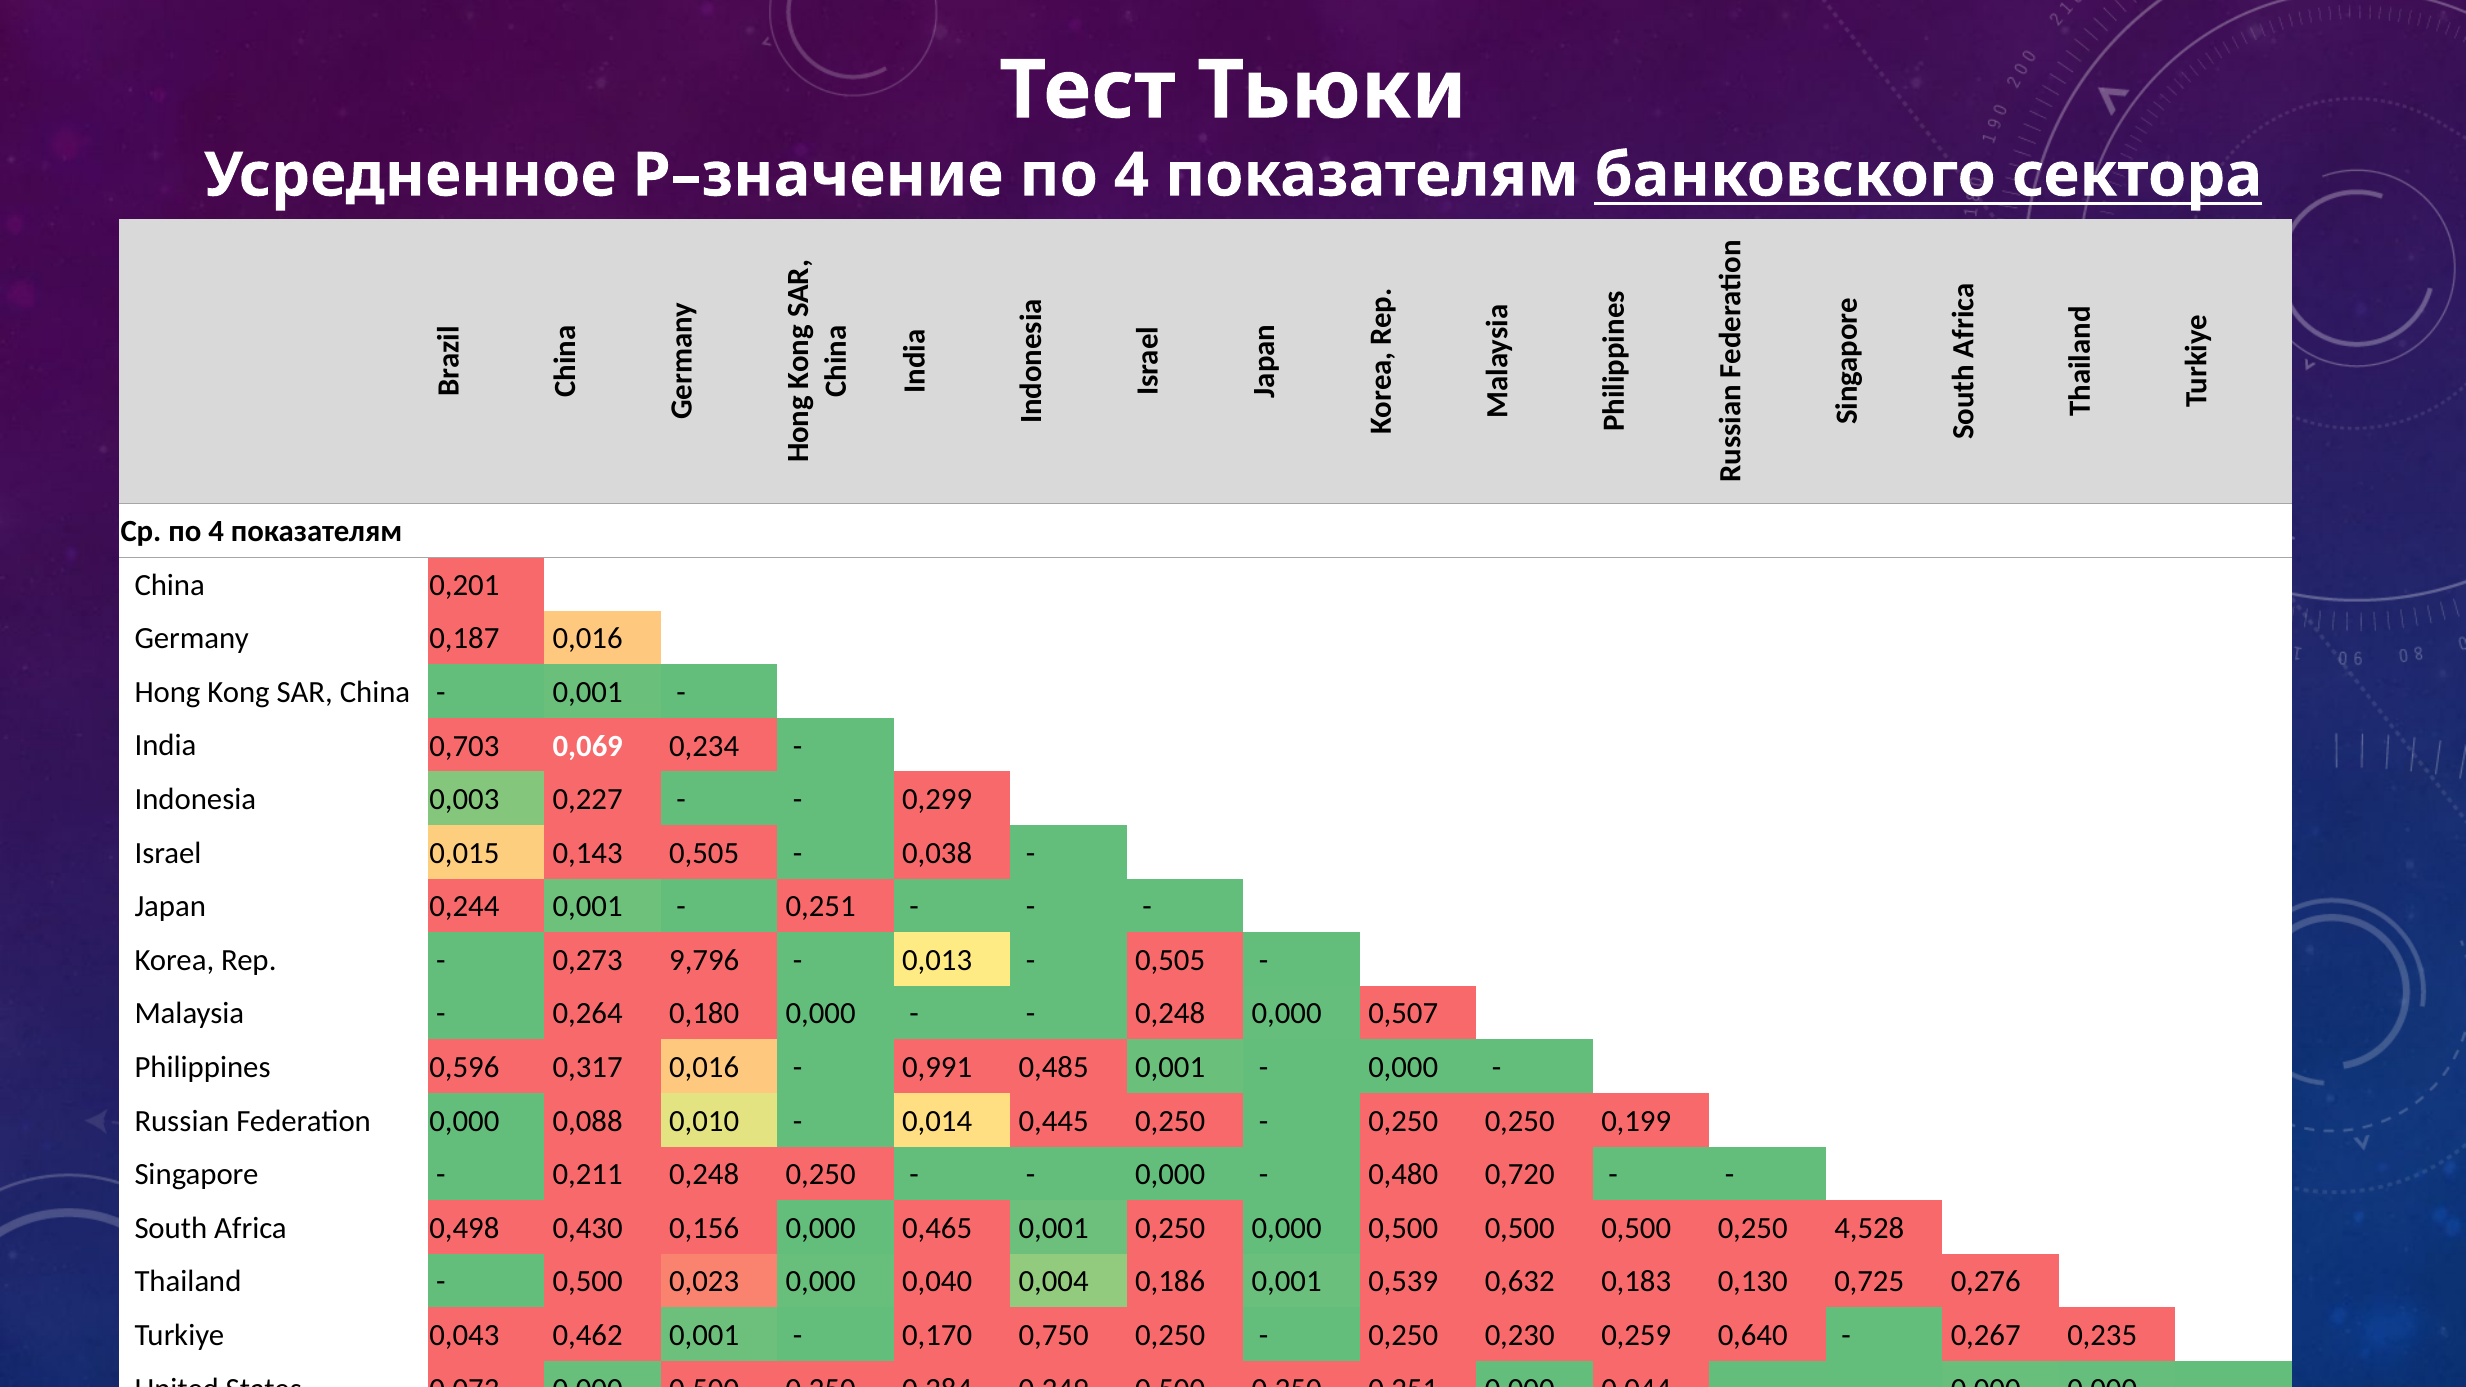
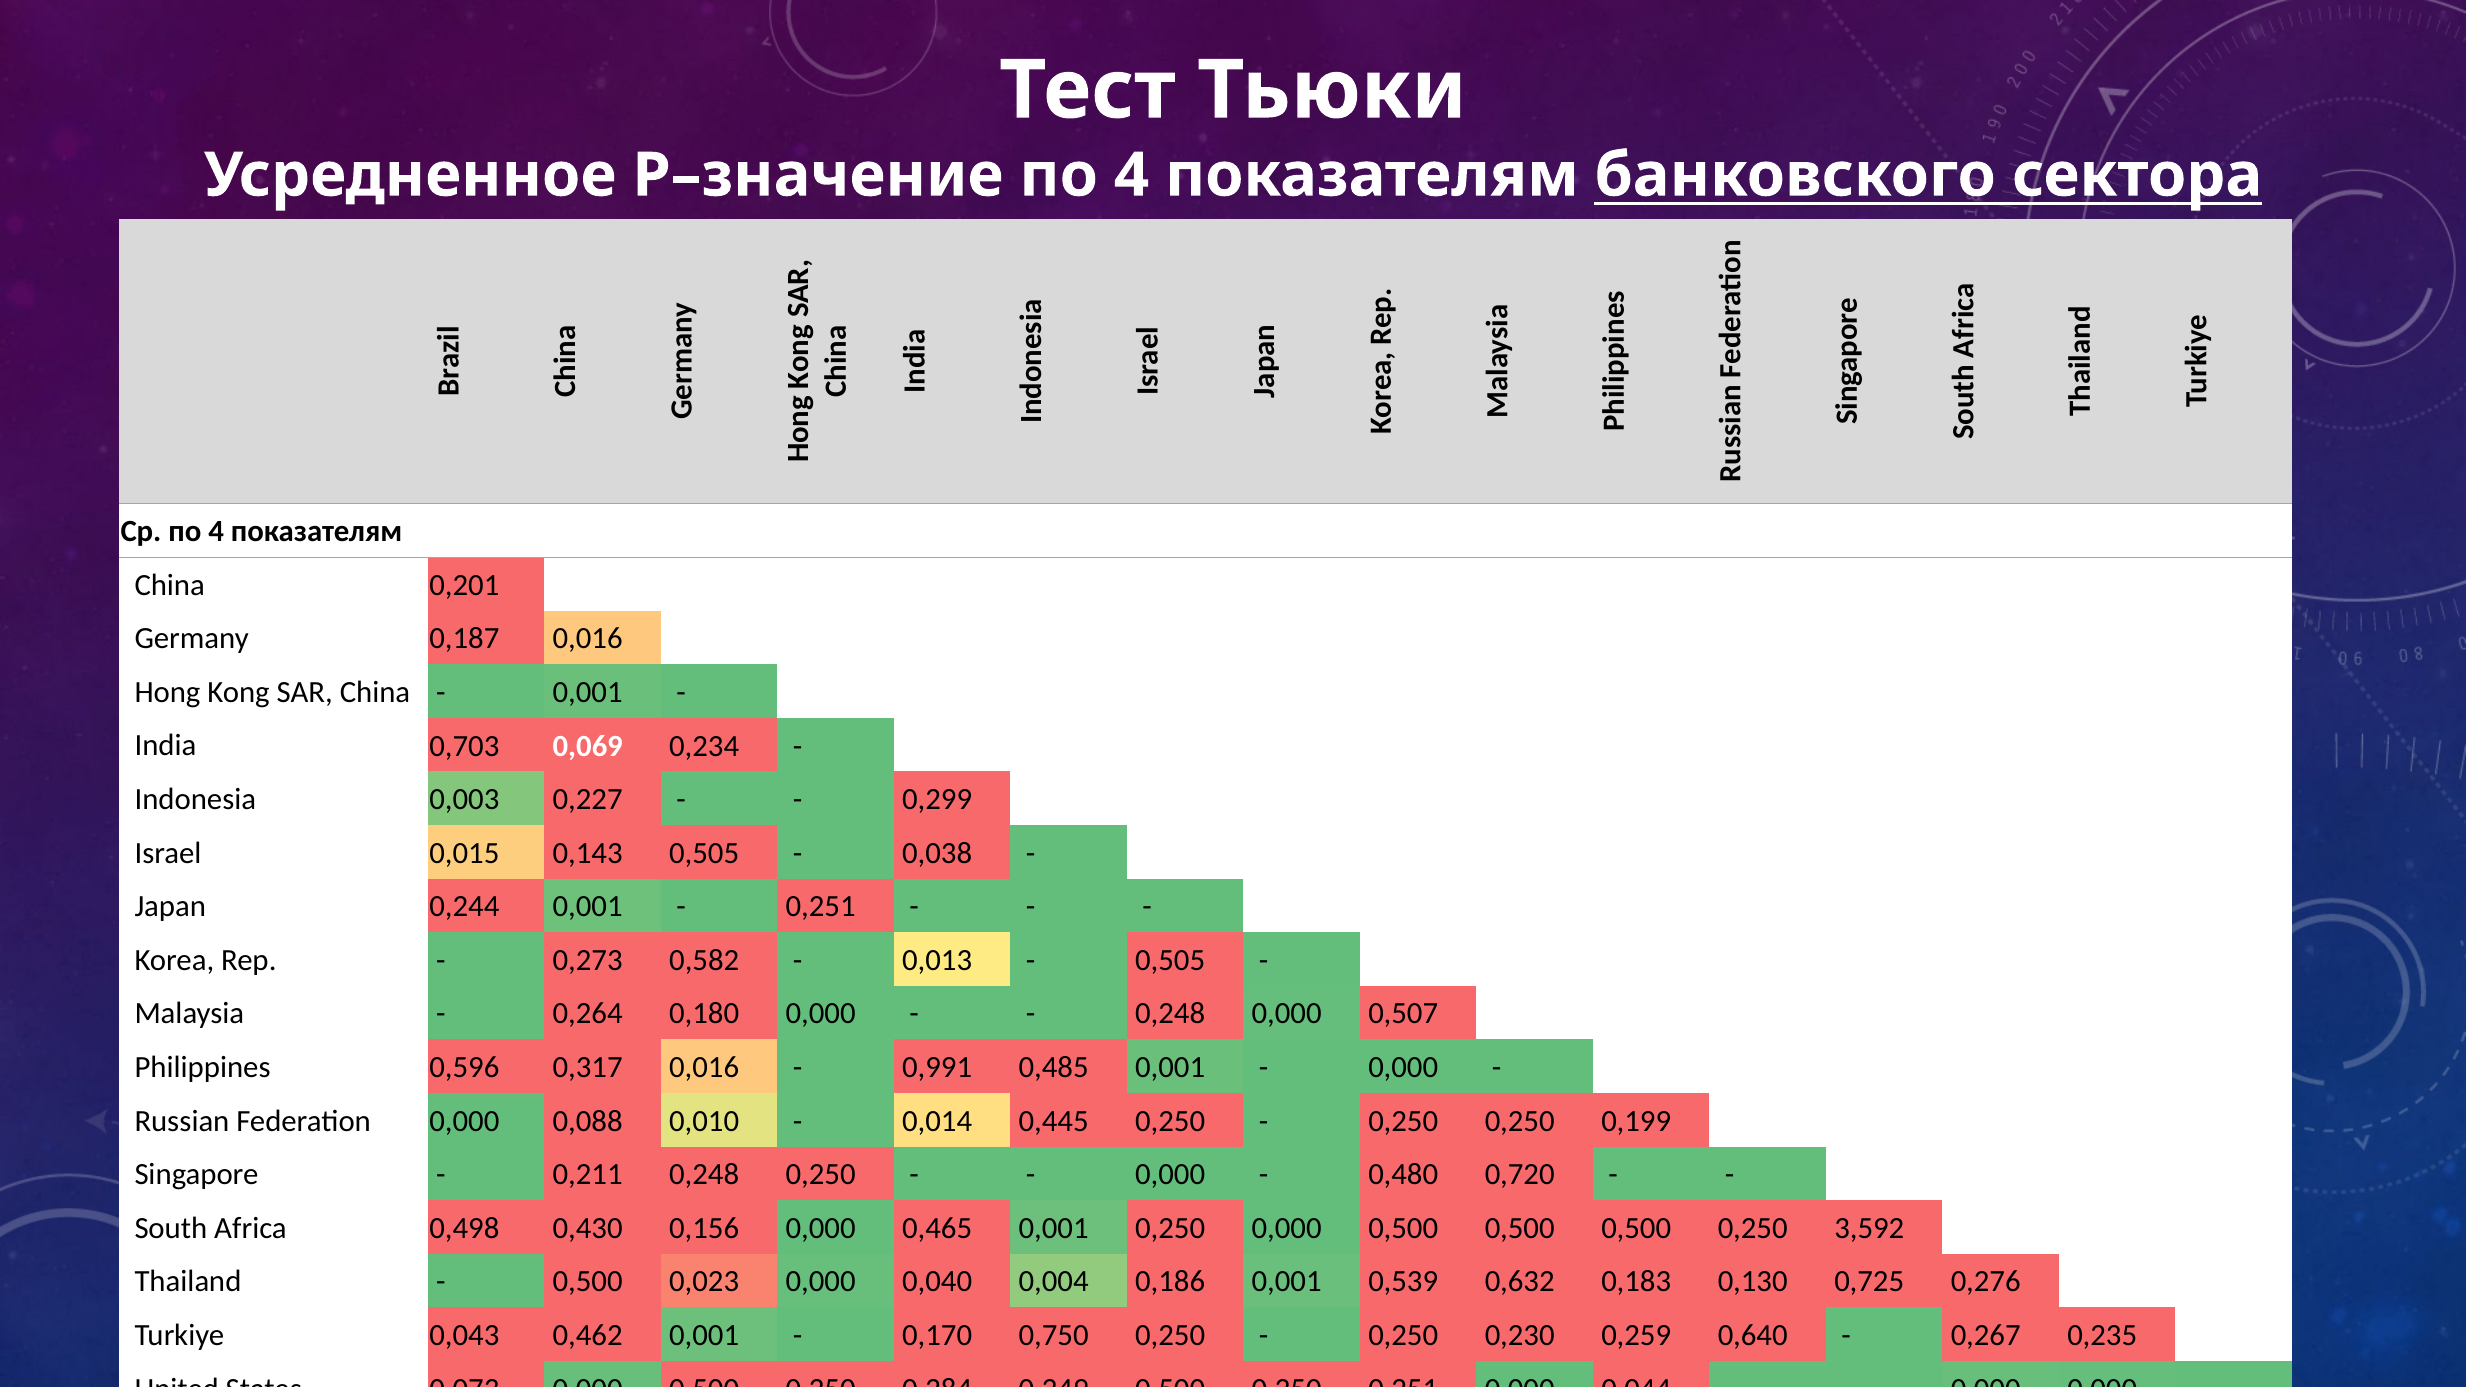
9,796: 9,796 -> 0,582 (704, 960)
4,528: 4,528 -> 3,592 (1869, 1228)
